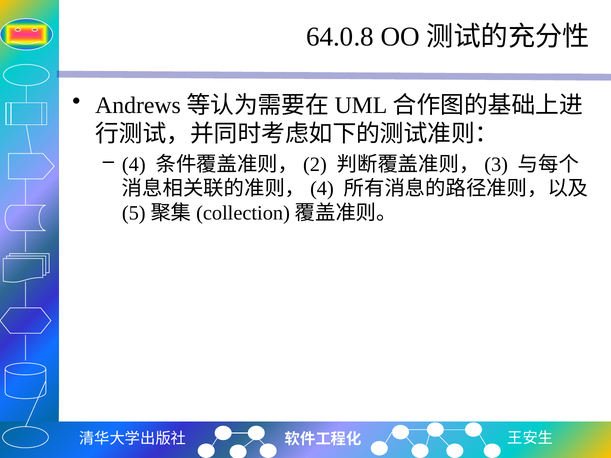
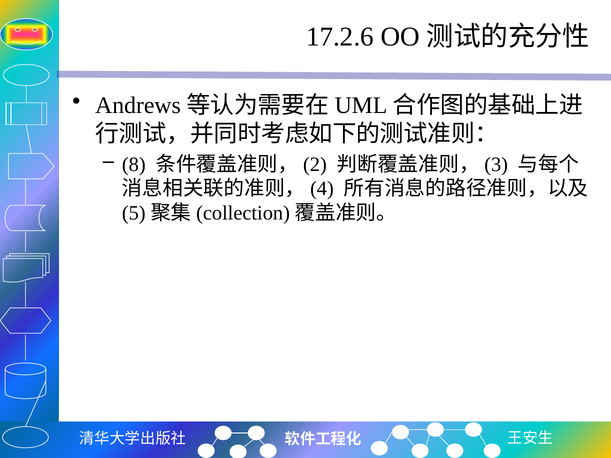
64.0.8: 64.0.8 -> 17.2.6 (340, 37)
4: 4 -> 8 (134, 164)
